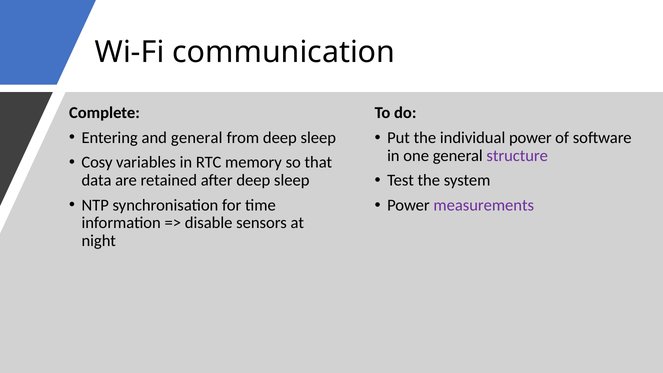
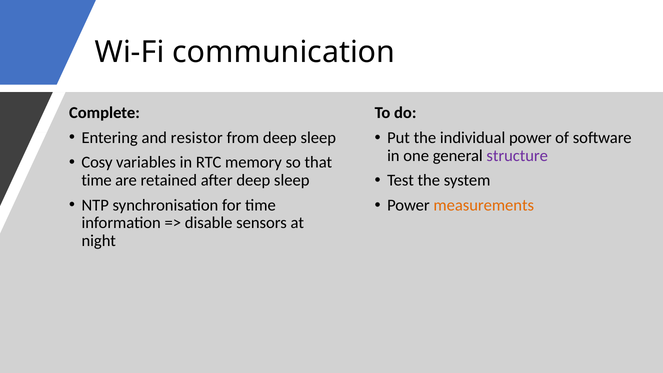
and general: general -> resistor (197, 138)
data: data -> time (97, 180)
measurements colour: purple -> orange (484, 205)
